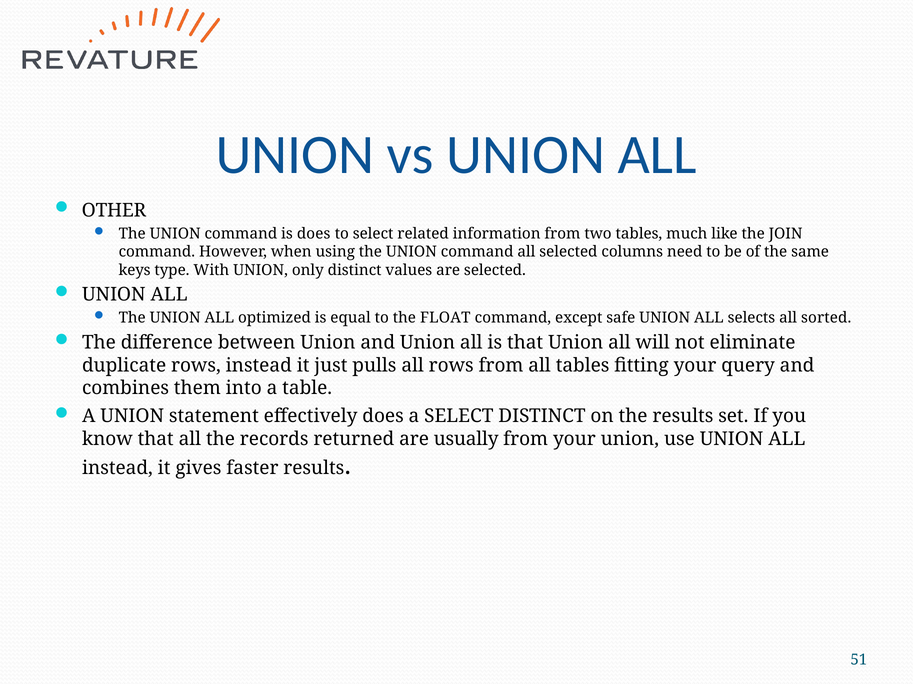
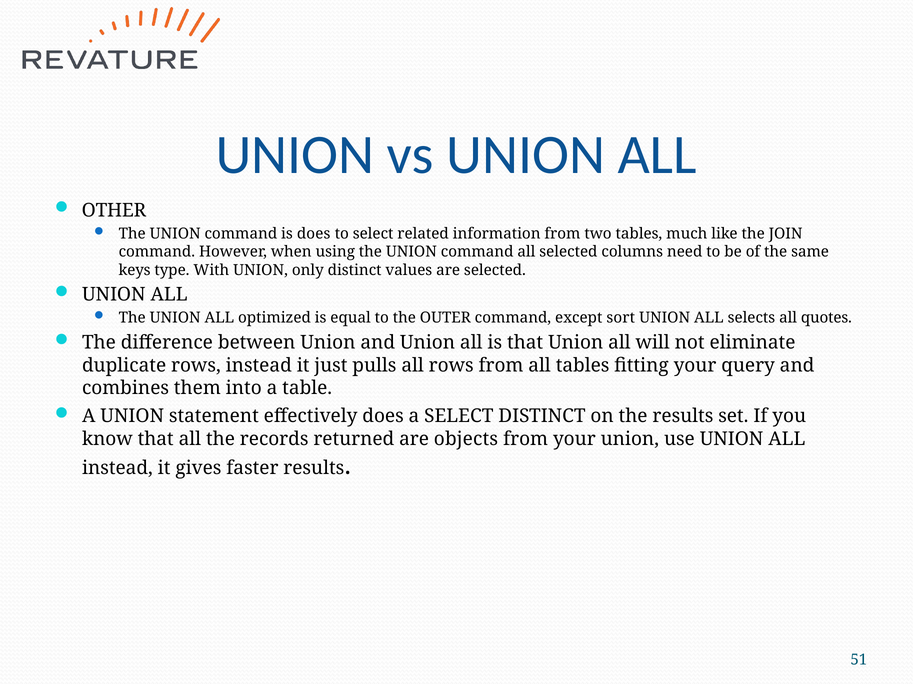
FLOAT: FLOAT -> OUTER (445, 318)
safe: safe -> sort (621, 318)
sorted: sorted -> quotes (826, 318)
usually: usually -> objects (466, 439)
